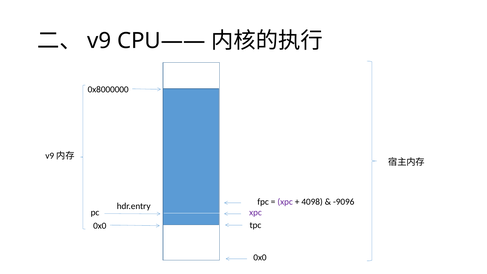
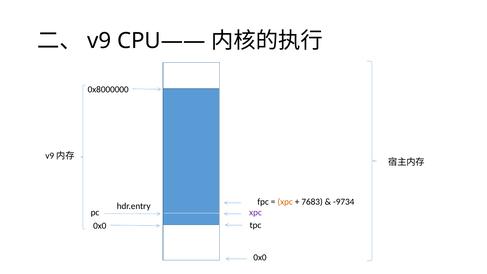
xpc colour: purple -> orange (285, 202)
4098: 4098 -> 7683 (312, 202)
-9096: -9096 -> -9734 (344, 202)
